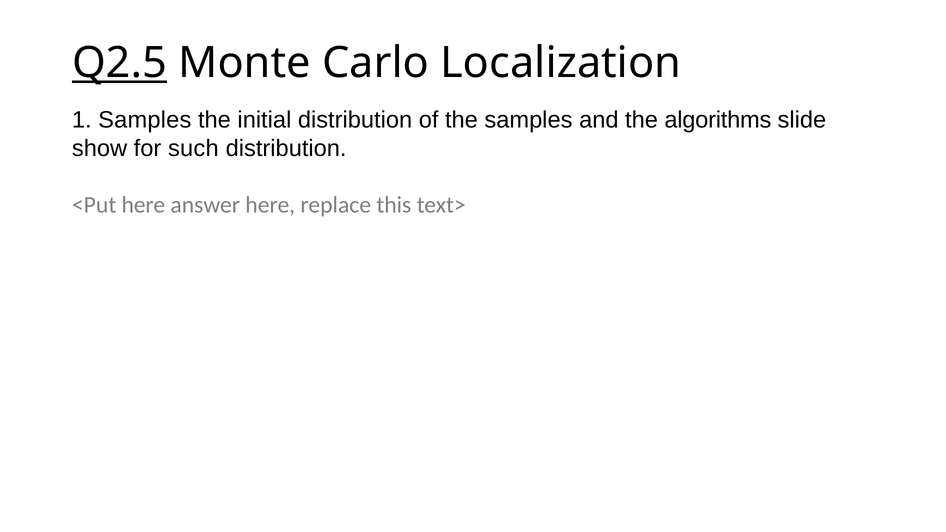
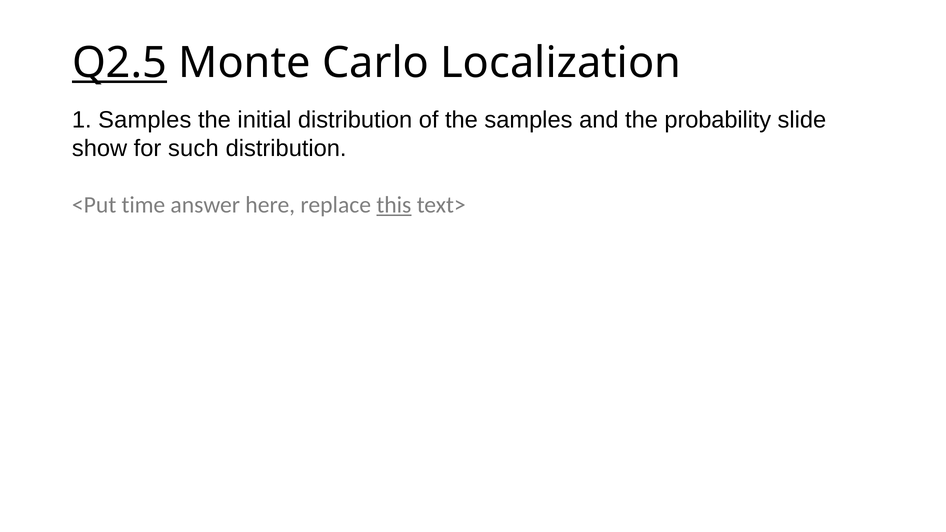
algorithms: algorithms -> probability (718, 120)
<Put here: here -> time (143, 205)
this underline: none -> present (394, 205)
